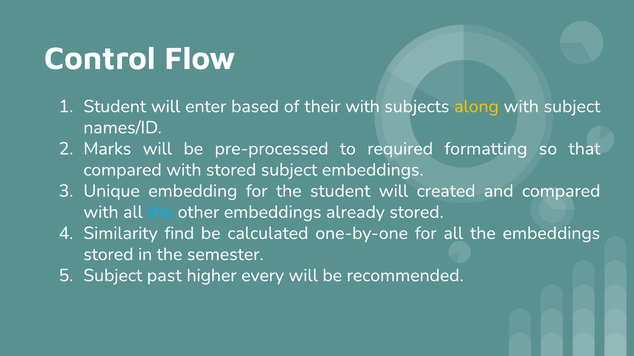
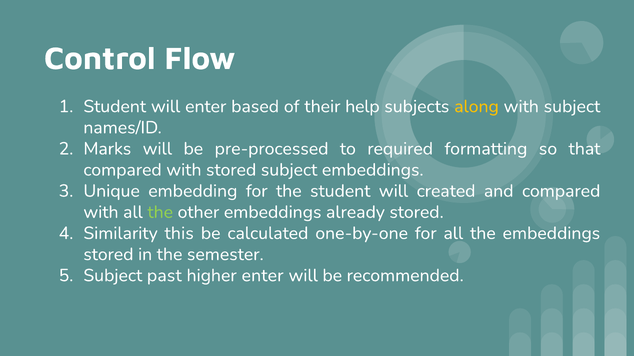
their with: with -> help (362, 107)
the colour: light blue -> light green (160, 212)
find: find -> this (179, 234)
higher every: every -> enter (263, 276)
